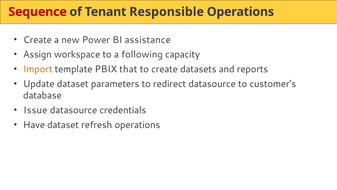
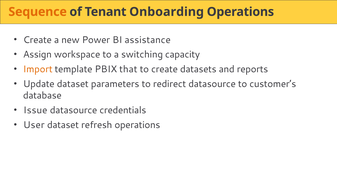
Sequence colour: red -> orange (38, 12)
Responsible: Responsible -> Onboarding (167, 12)
following: following -> switching (142, 54)
Have: Have -> User (34, 125)
